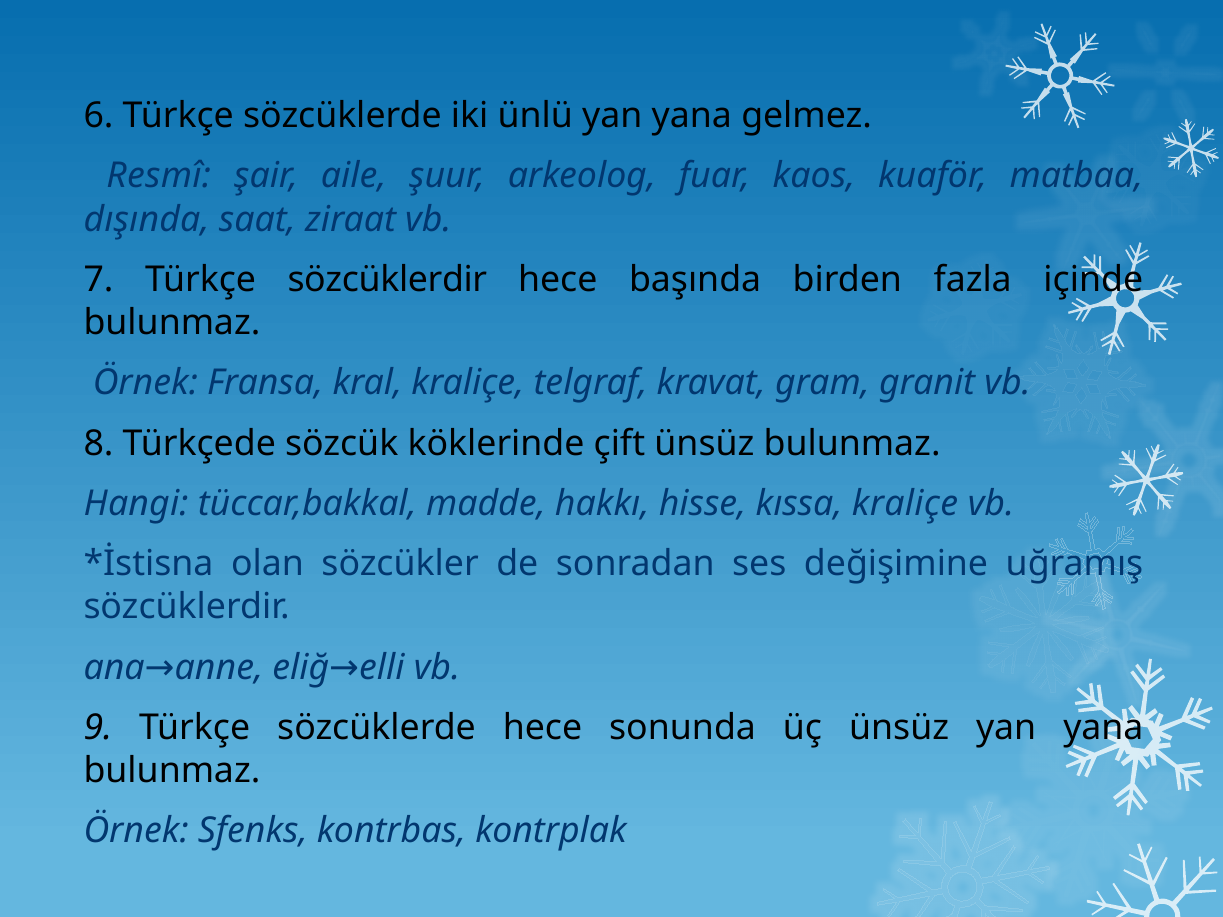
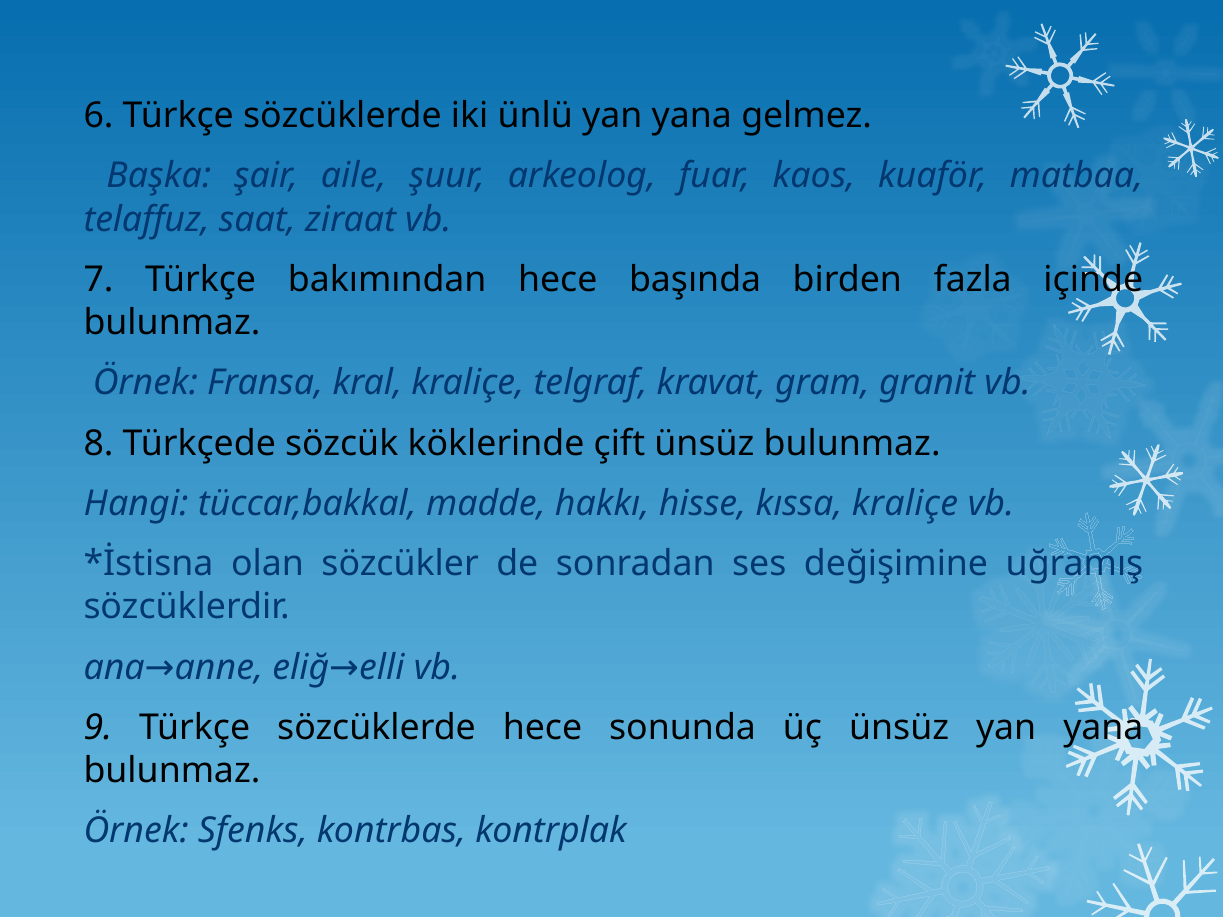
Resmî: Resmî -> Başka (159, 176)
dışında: dışında -> telaffuz (147, 219)
Türkçe sözcüklerdir: sözcüklerdir -> bakımından (387, 279)
